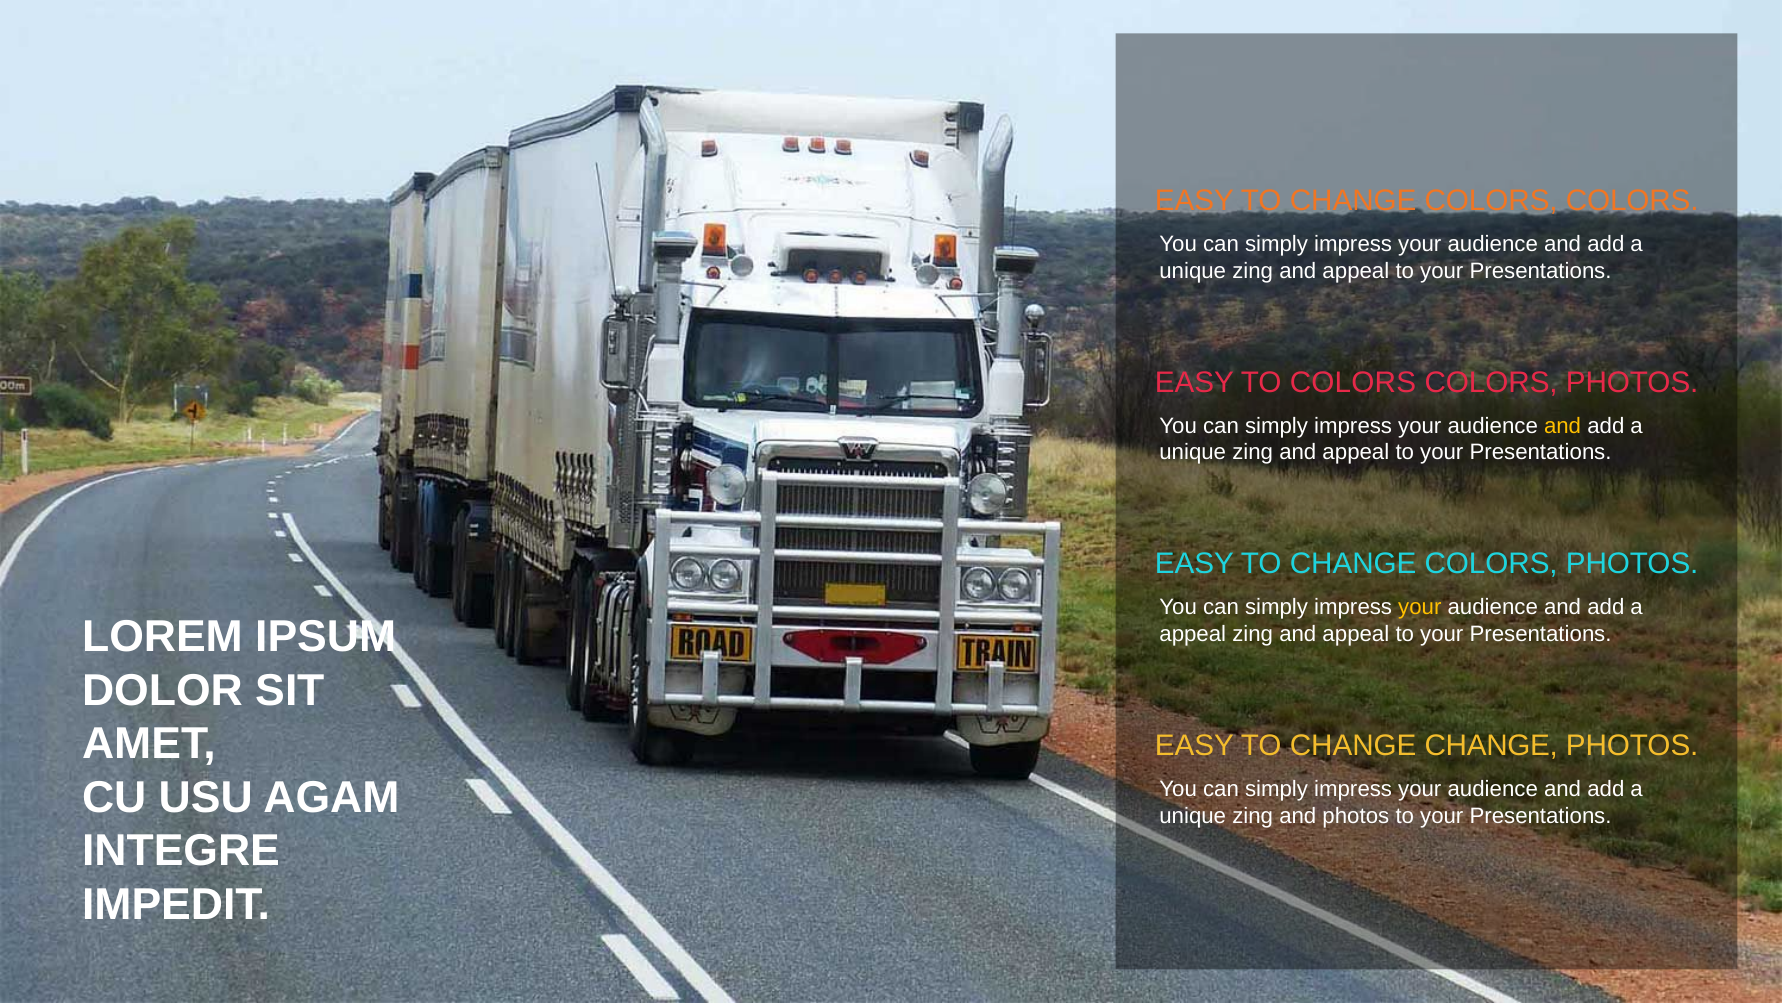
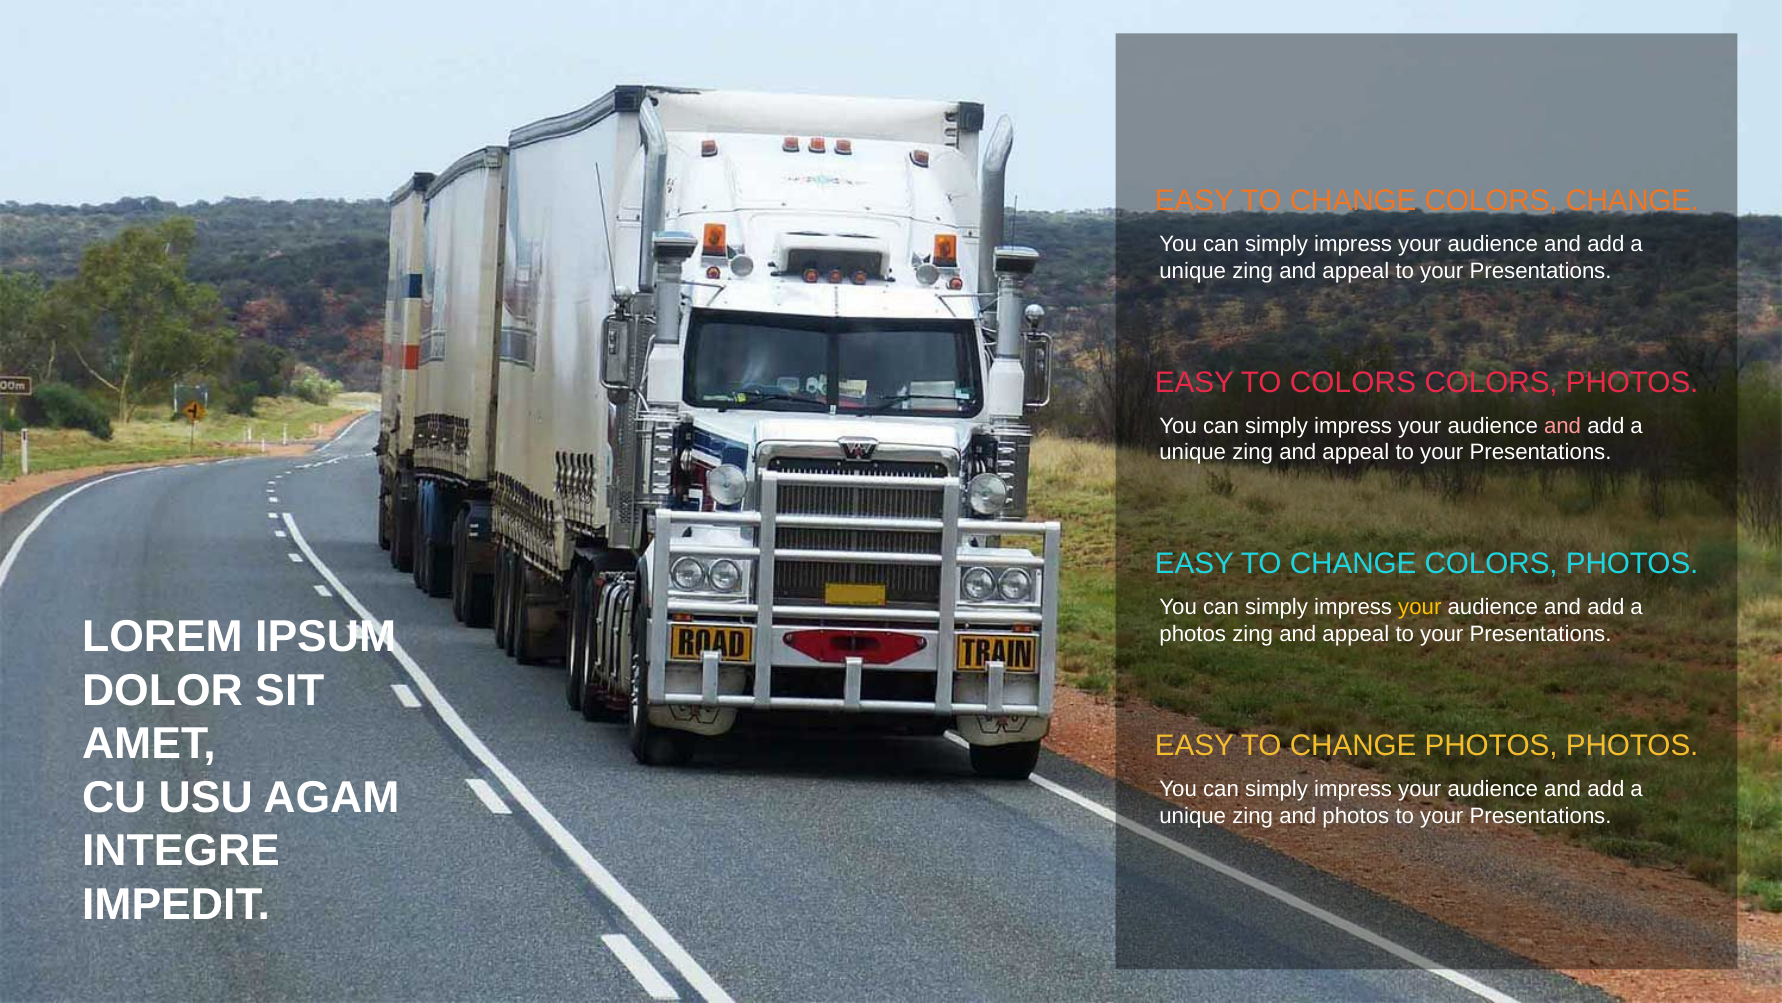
CHANGE COLORS COLORS: COLORS -> CHANGE (1632, 200)
and colour: yellow -> pink (1563, 426)
appeal: appeal -> photos (1193, 634)
CHANGE CHANGE: CHANGE -> PHOTOS (1491, 745)
